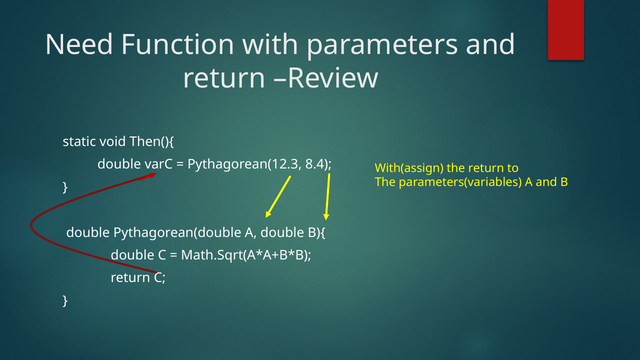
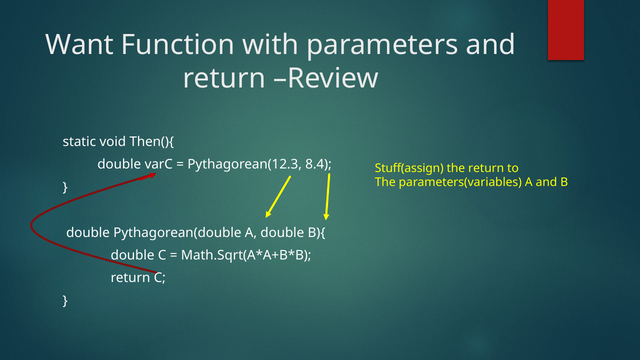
Need: Need -> Want (80, 45)
With(assign: With(assign -> Stuff(assign (409, 168)
